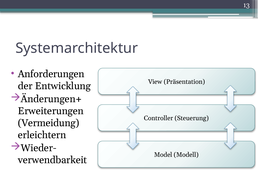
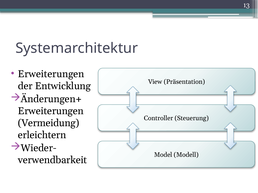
Anforderungen: Anforderungen -> Erweiterungen (51, 74)
